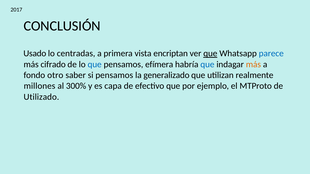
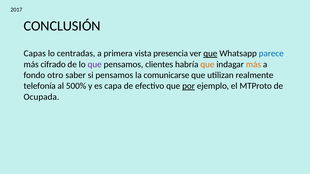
Usado: Usado -> Capas (35, 54)
encriptan: encriptan -> presencia (171, 54)
que colour: blue -> purple (95, 64)
efímera: efímera -> clientes (159, 64)
que colour: blue -> orange (207, 64)
generalizado: generalizado -> comunicarse (166, 75)
millones: millones -> telefonía (40, 86)
300%: 300% -> 500% (76, 86)
por underline: none -> present (189, 86)
Utilizado: Utilizado -> Ocupada (41, 97)
